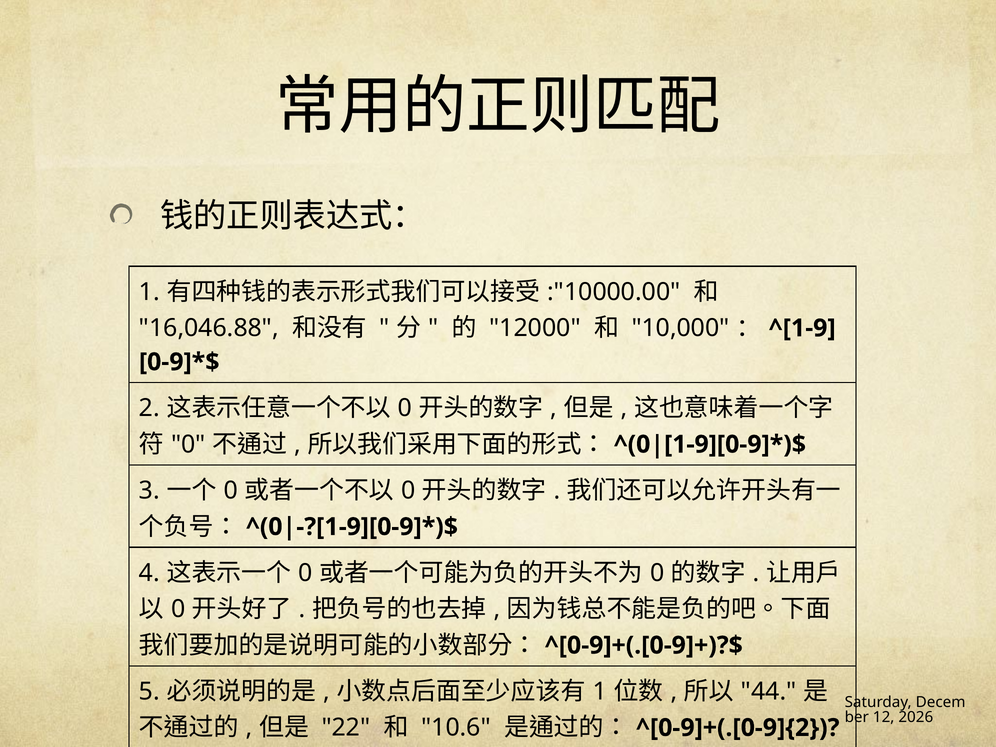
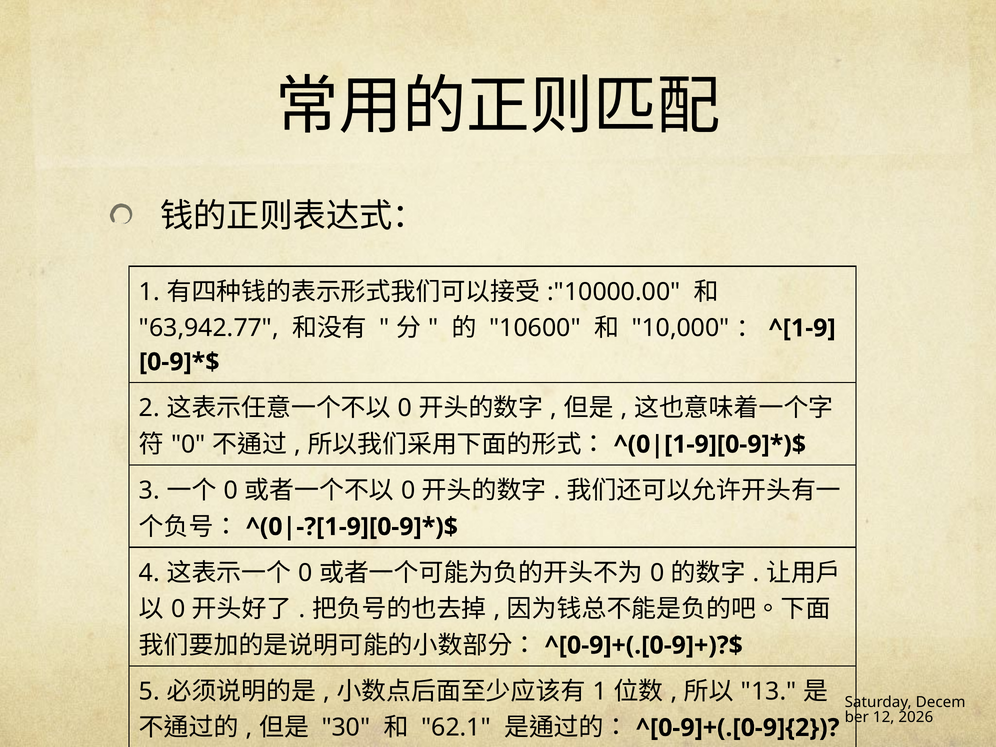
16,046.88: 16,046.88 -> 63,942.77 (209, 328)
12000: 12000 -> 10600 (535, 328)
44: 44 -> 13 (769, 692)
22: 22 -> 30 (346, 728)
10.6: 10.6 -> 62.1 (456, 728)
